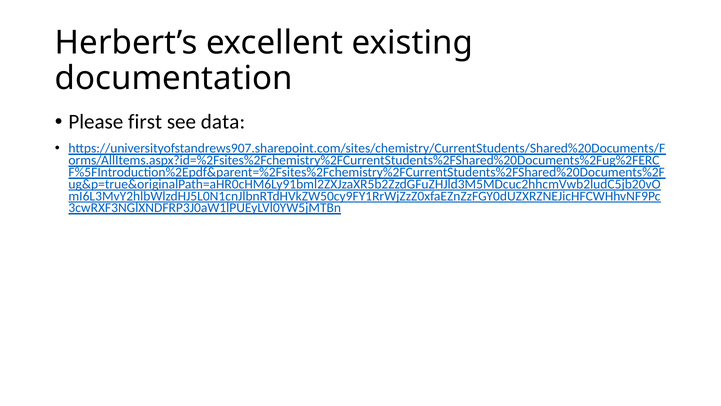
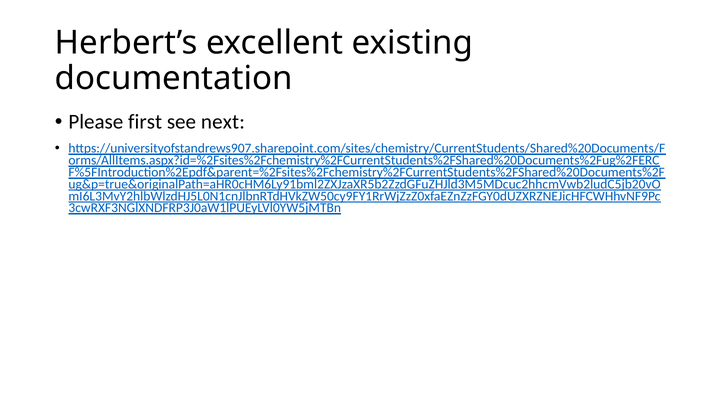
data: data -> next (223, 122)
